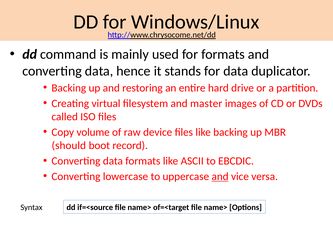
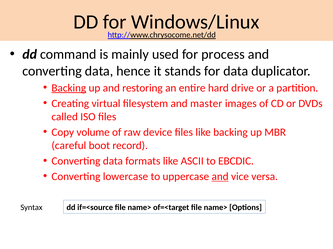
for formats: formats -> process (223, 55)
Backing underline: none -> present (69, 88)
should: should -> careful (69, 146)
